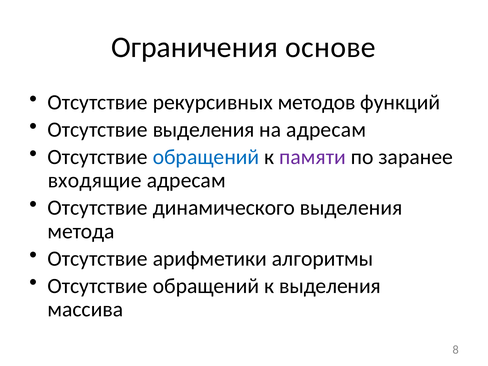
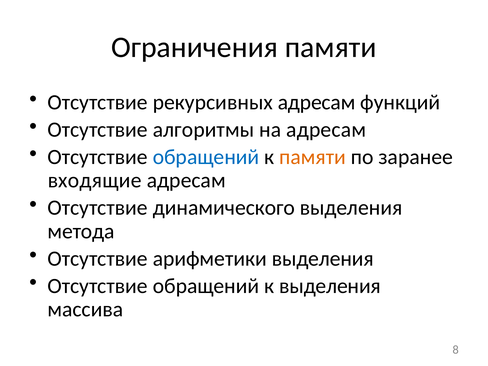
Ограничения основе: основе -> памяти (331, 47)
рекурсивных методов: методов -> адресам (317, 102)
Отсутствие выделения: выделения -> алгоритмы (204, 130)
памяти colour: purple -> orange (313, 157)
арифметики алгоритмы: алгоритмы -> выделения (323, 259)
